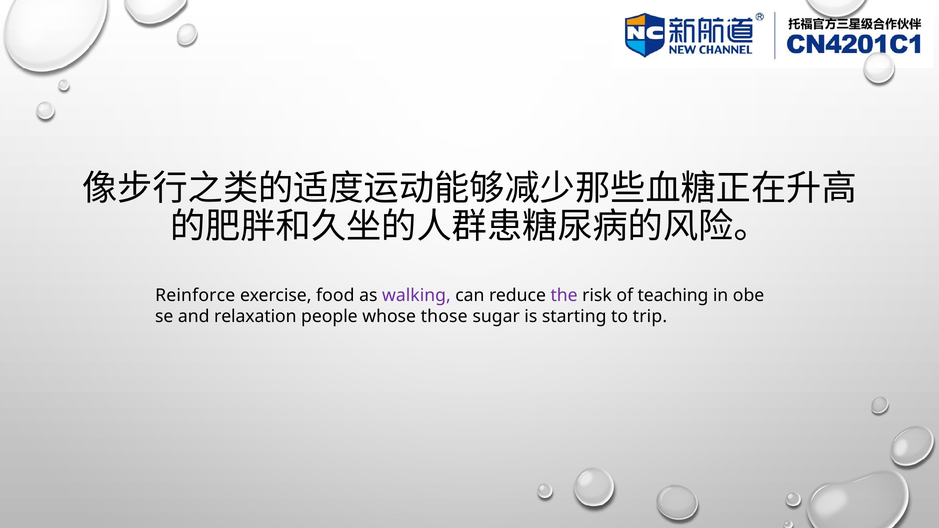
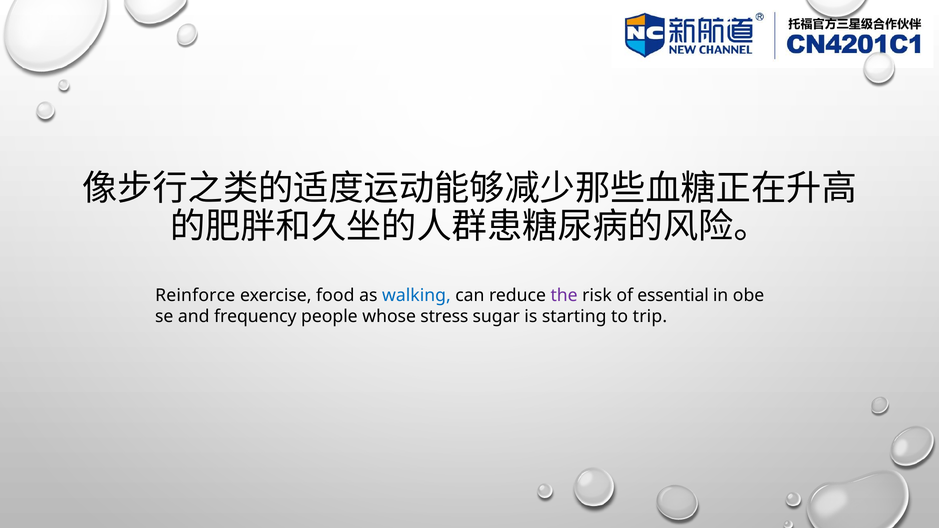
walking colour: purple -> blue (416, 295)
teaching: teaching -> essential (673, 295)
relaxation: relaxation -> frequency (255, 317)
those: those -> stress (444, 317)
